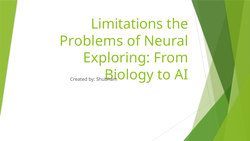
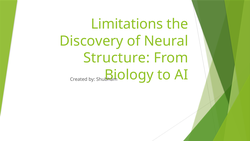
Problems: Problems -> Discovery (91, 41)
Exploring: Exploring -> Structure (117, 58)
